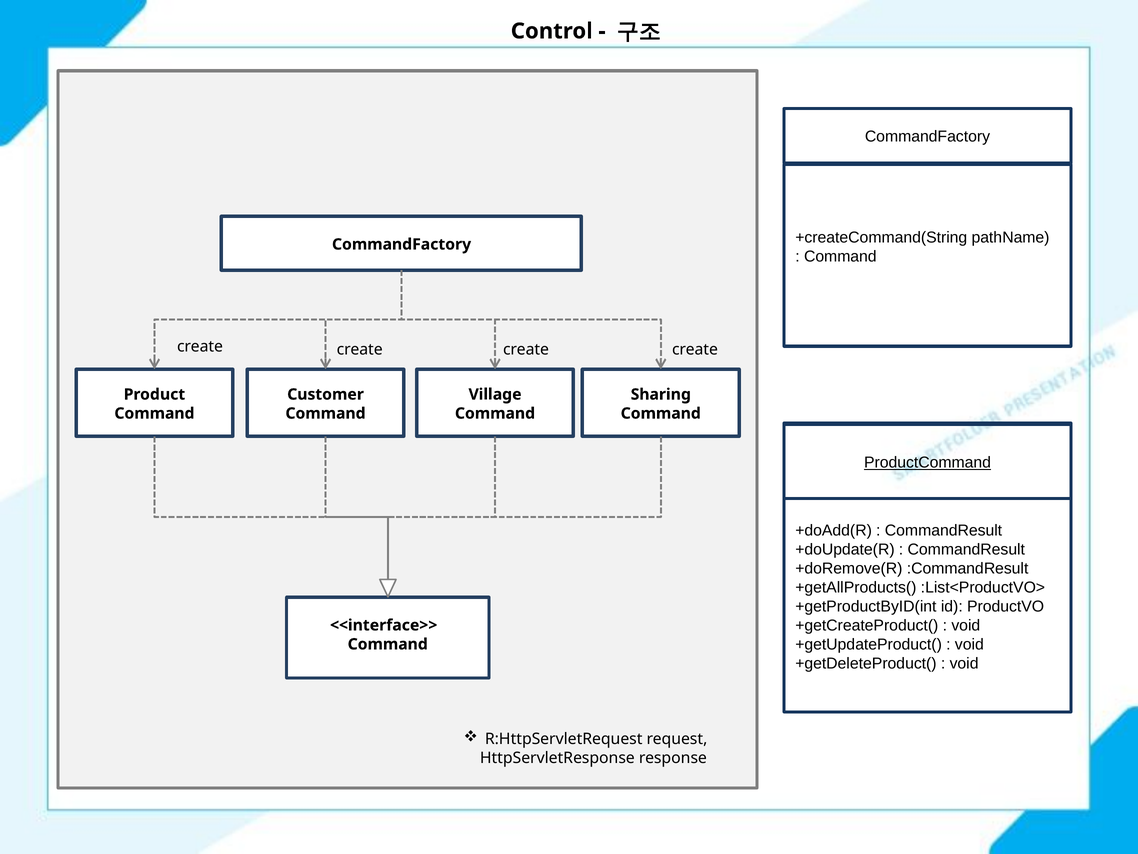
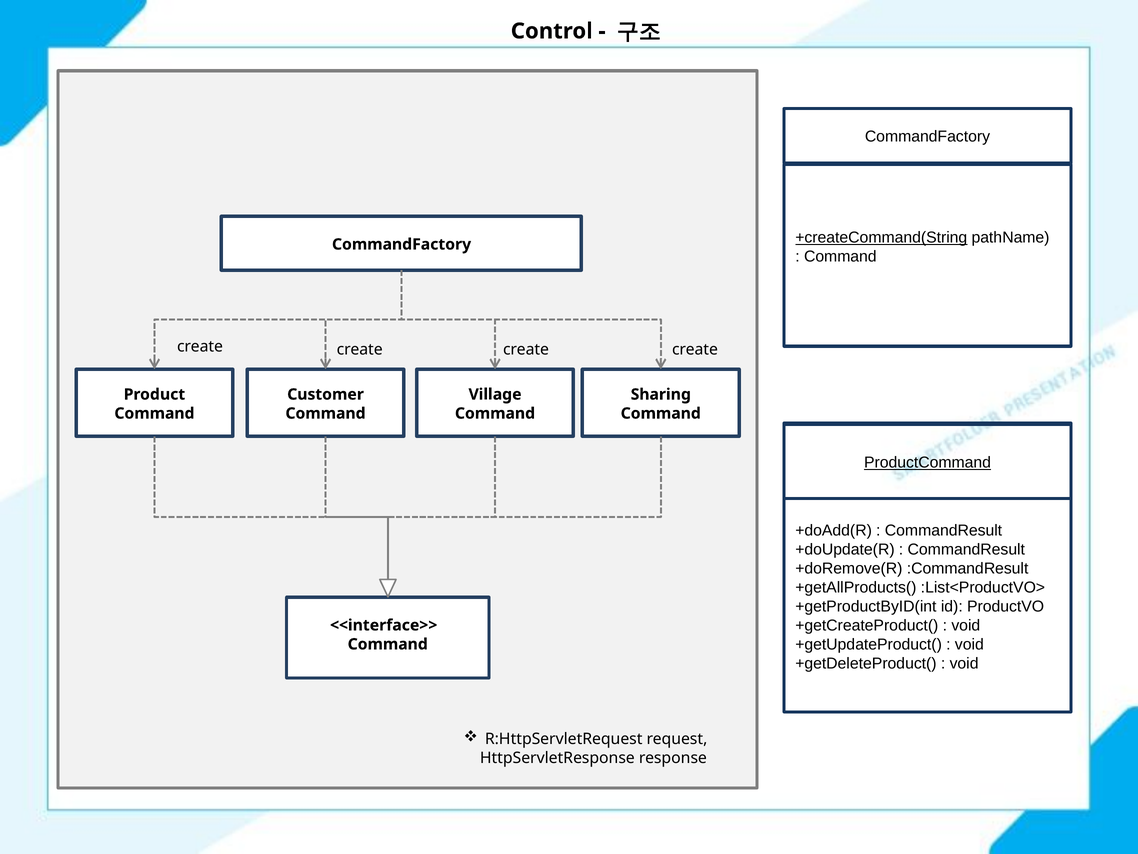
+createCommand(String underline: none -> present (881, 237)
